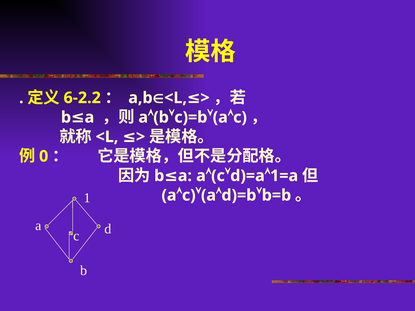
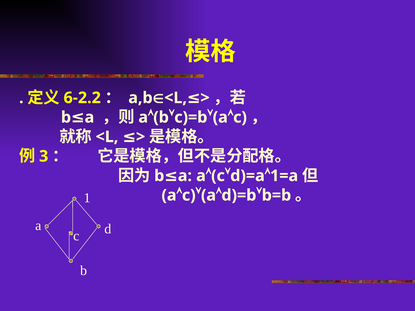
0: 0 -> 3 (44, 156)
